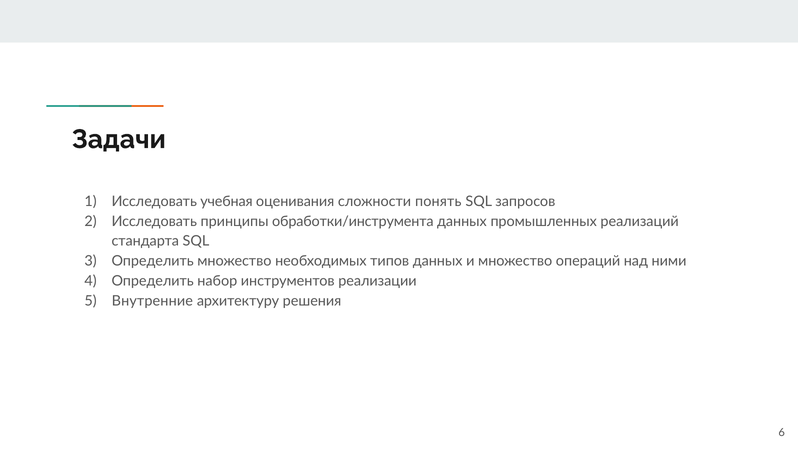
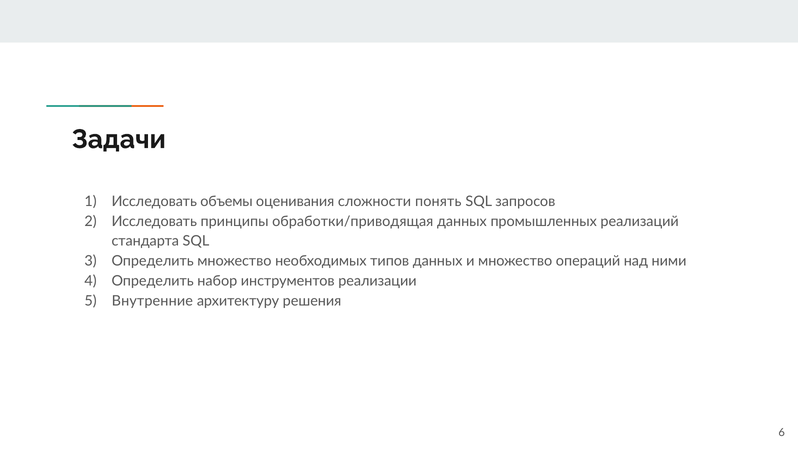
учебная: учебная -> объемы (227, 201)
обработки/инструмента: обработки/инструмента -> обработки/приводящая (353, 221)
